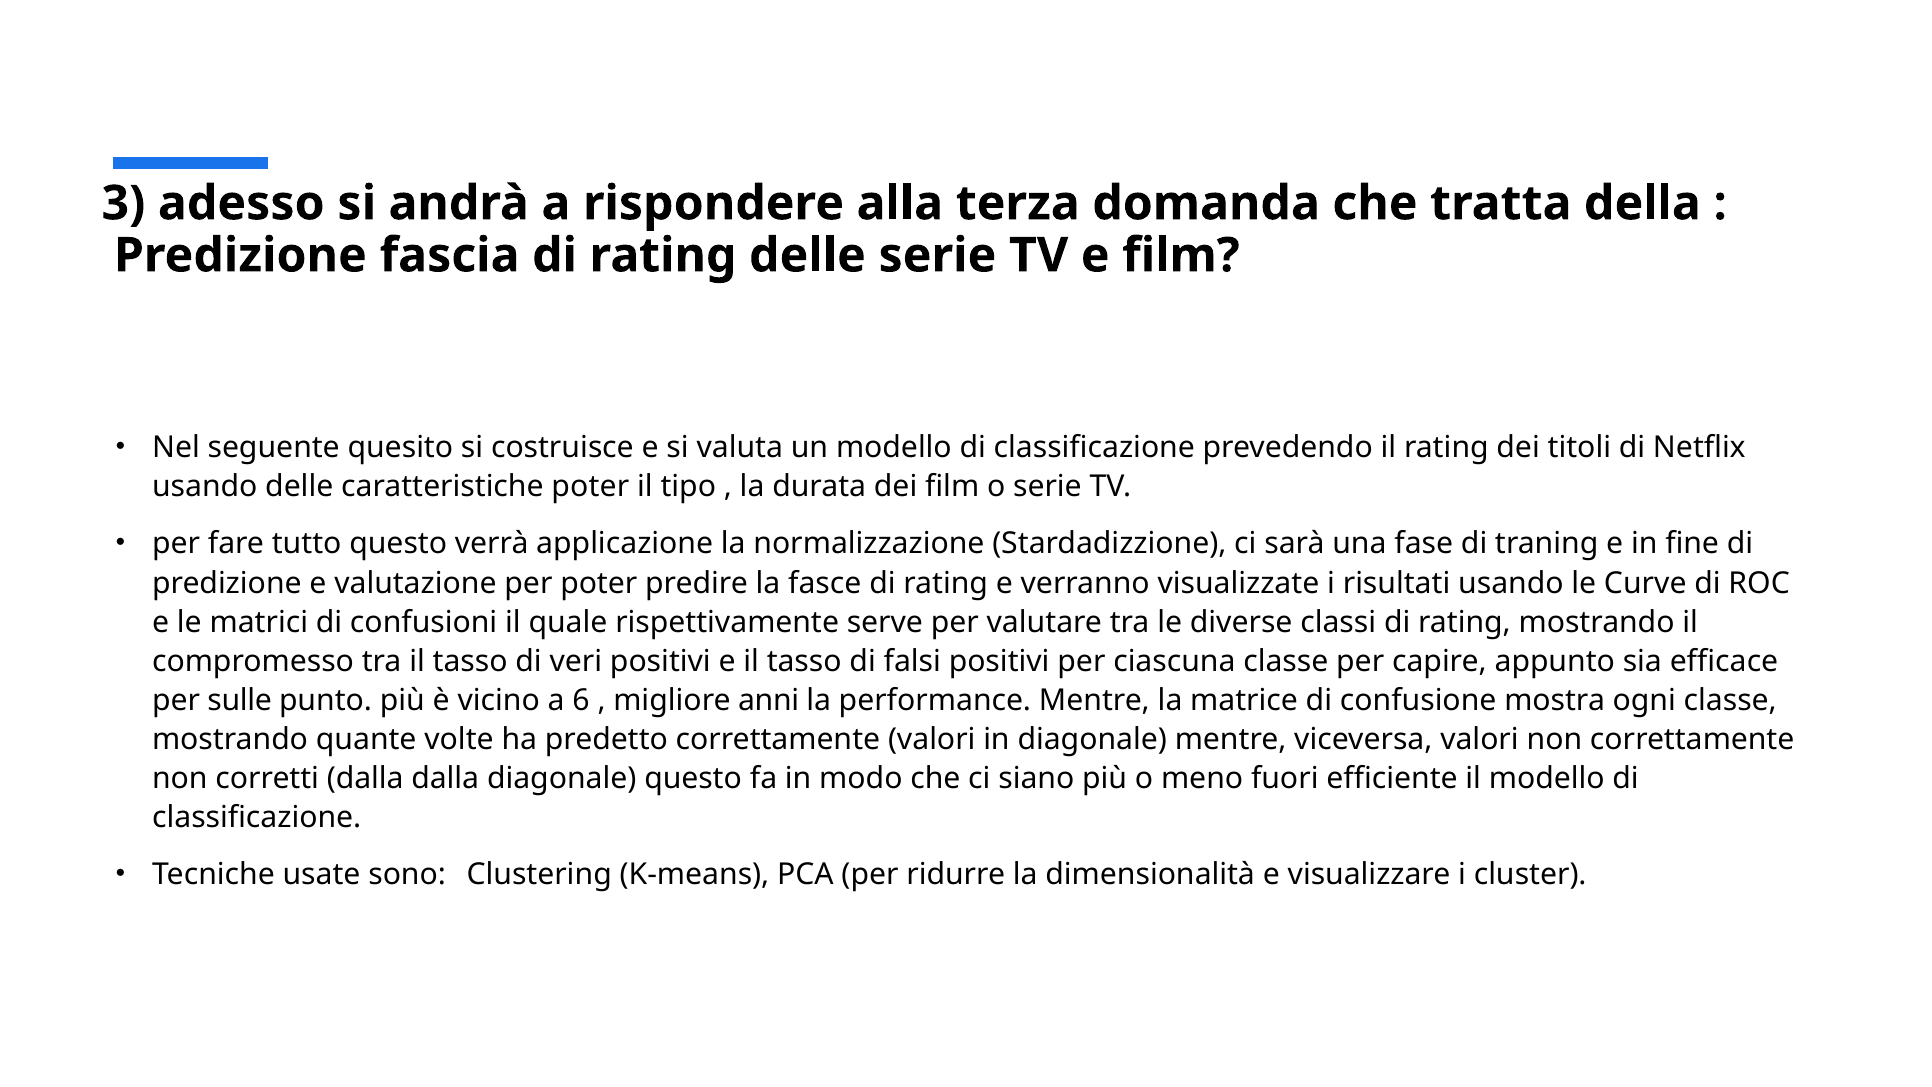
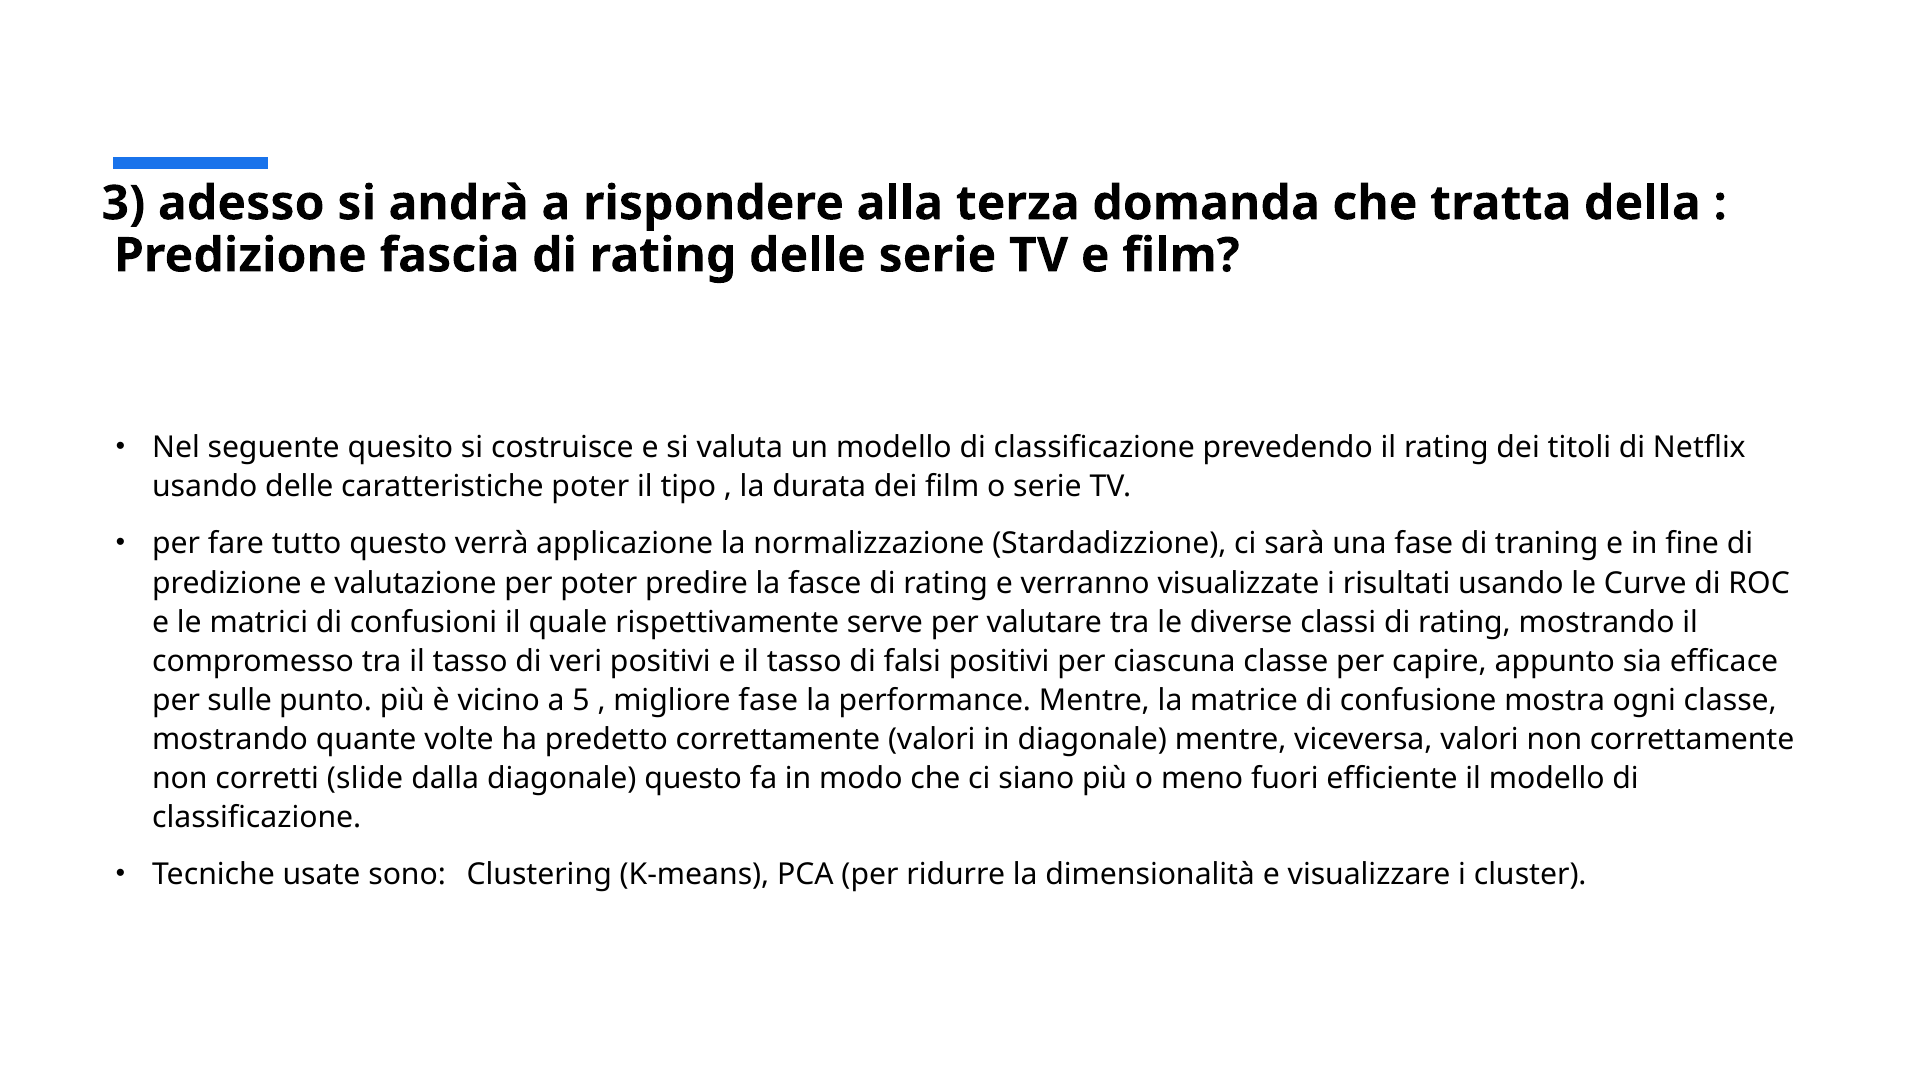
6: 6 -> 5 (581, 700)
migliore anni: anni -> fase (768, 700)
corretti dalla: dalla -> slide (365, 778)
